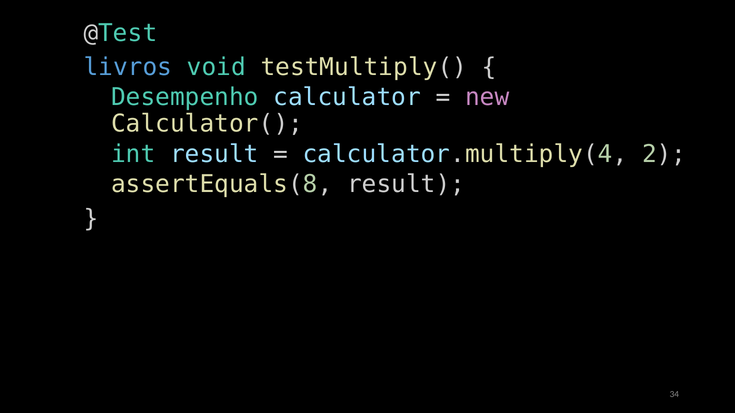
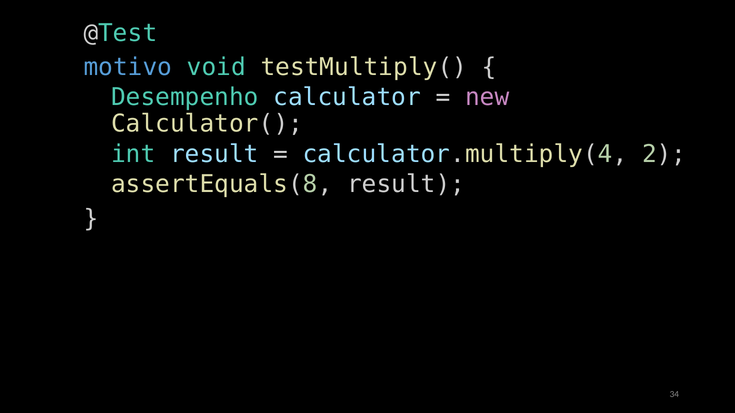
livros: livros -> motivo (128, 67)
